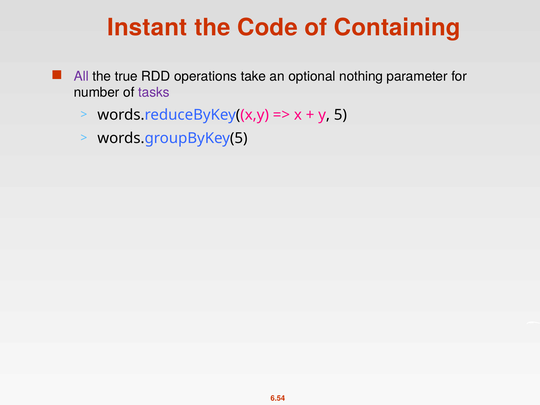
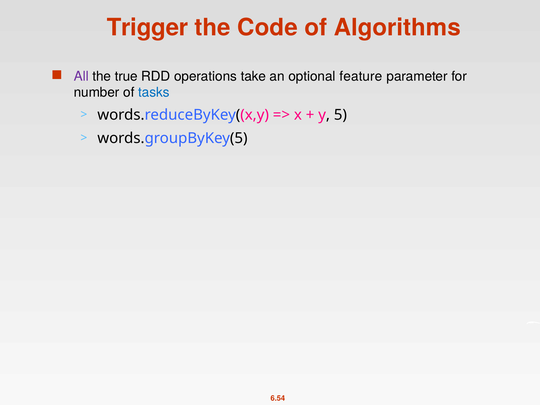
Instant: Instant -> Trigger (147, 27)
Containing: Containing -> Algorithms (397, 27)
nothing: nothing -> feature (361, 76)
tasks colour: purple -> blue (154, 93)
